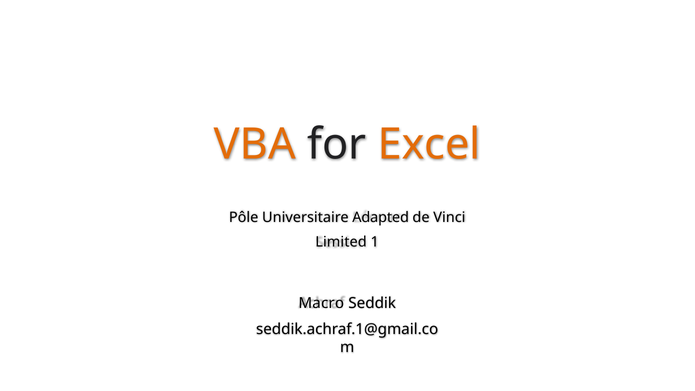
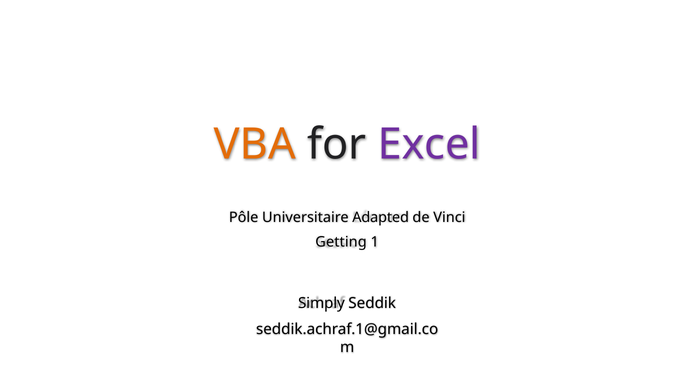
Excel colour: orange -> purple (429, 145)
Limited: Limited -> Getting (341, 242)
Macro: Macro -> Simply (321, 303)
